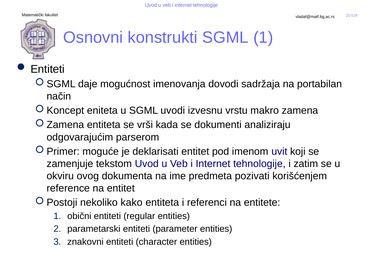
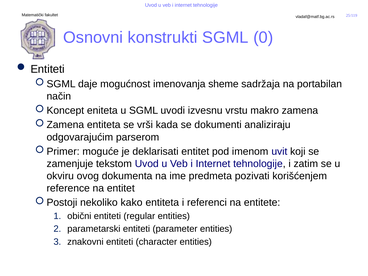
SGML 1: 1 -> 0 (263, 38)
dovodi: dovodi -> sheme (223, 84)
